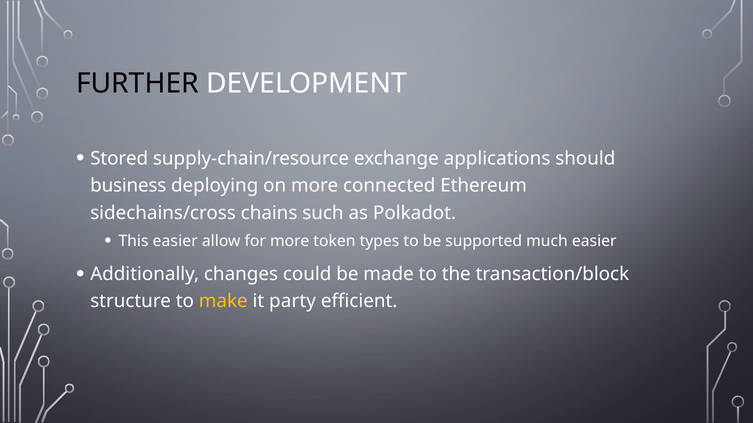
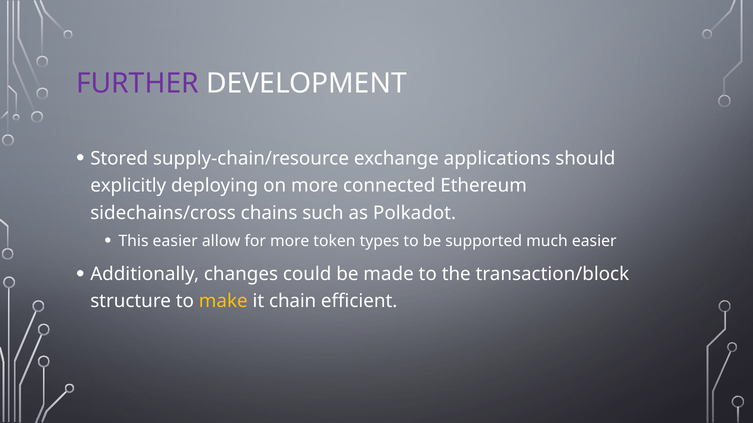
FURTHER colour: black -> purple (137, 84)
business: business -> explicitly (128, 186)
party: party -> chain (293, 302)
